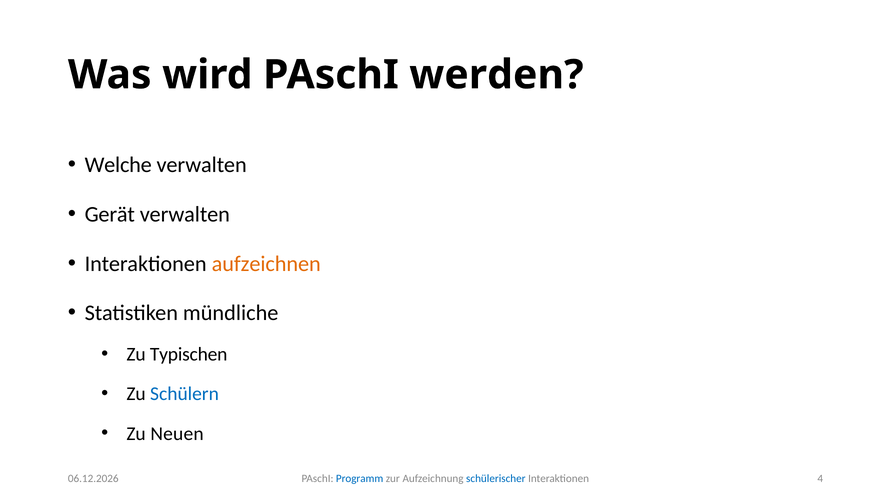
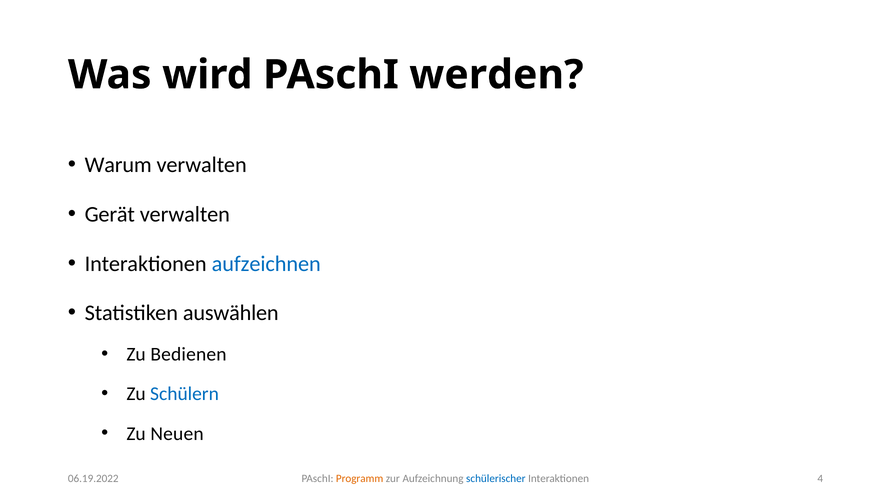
Welche: Welche -> Warum (118, 165)
aufzeichnen colour: orange -> blue (266, 264)
mündliche: mündliche -> auswählen (231, 313)
Typischen: Typischen -> Bedienen (188, 354)
06.12.2026: 06.12.2026 -> 06.19.2022 (93, 479)
Programm colour: blue -> orange (360, 479)
